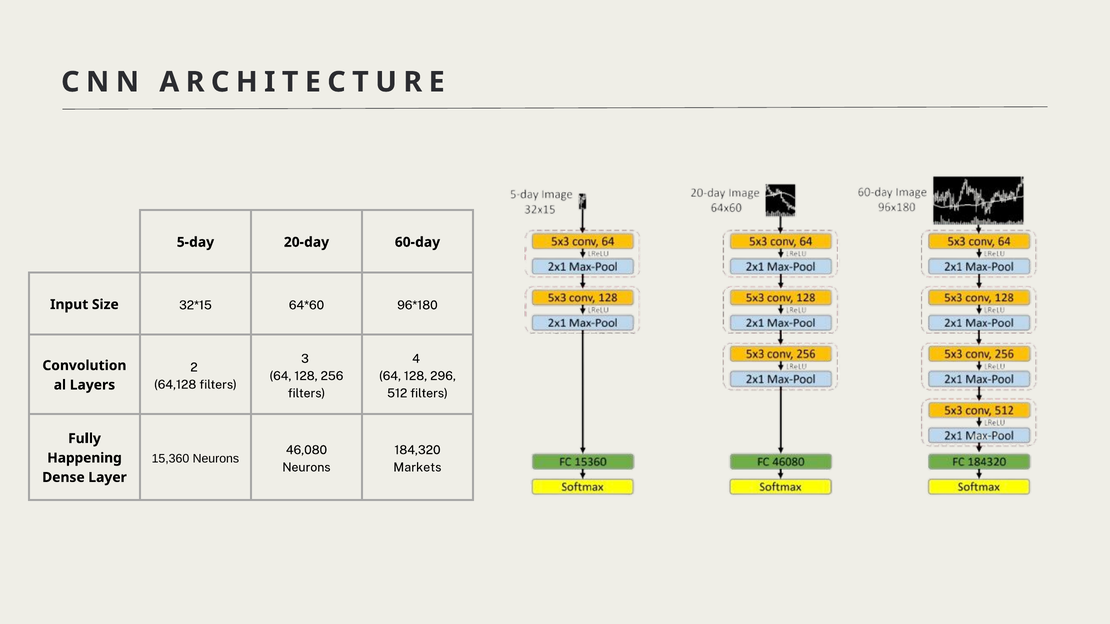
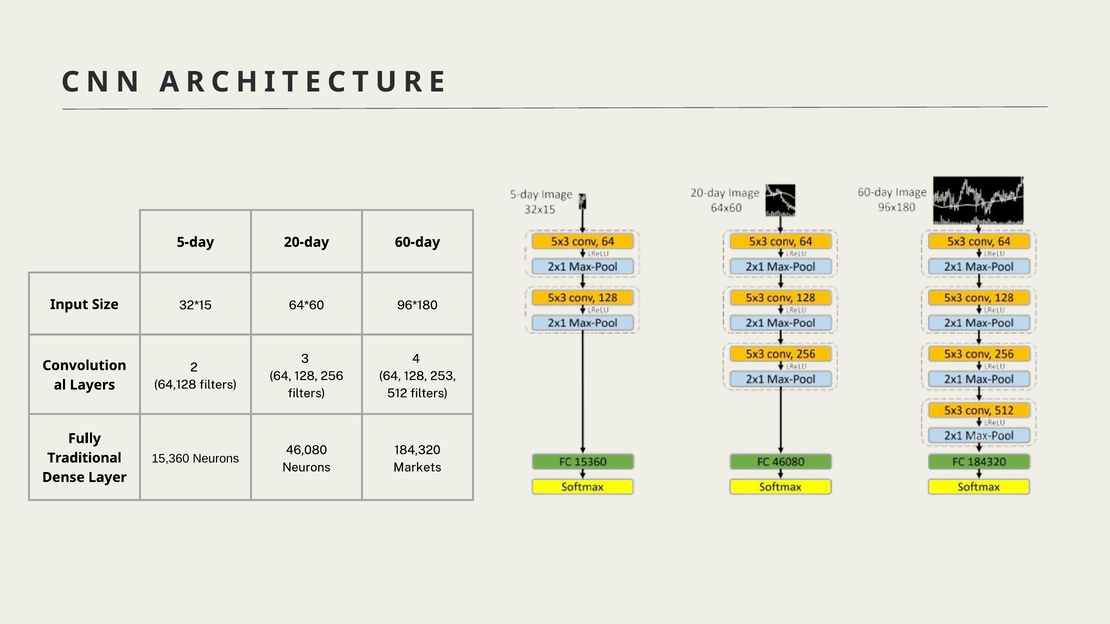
296: 296 -> 253 (443, 376)
Happening: Happening -> Traditional (85, 458)
